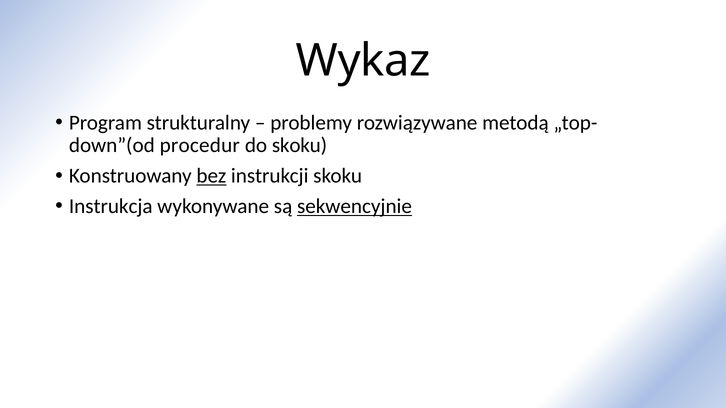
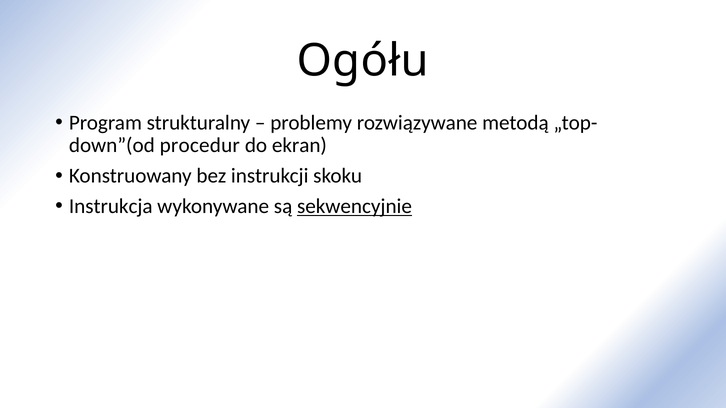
Wykaz: Wykaz -> Ogółu (363, 61)
do skoku: skoku -> ekran (299, 146)
bez underline: present -> none (211, 176)
